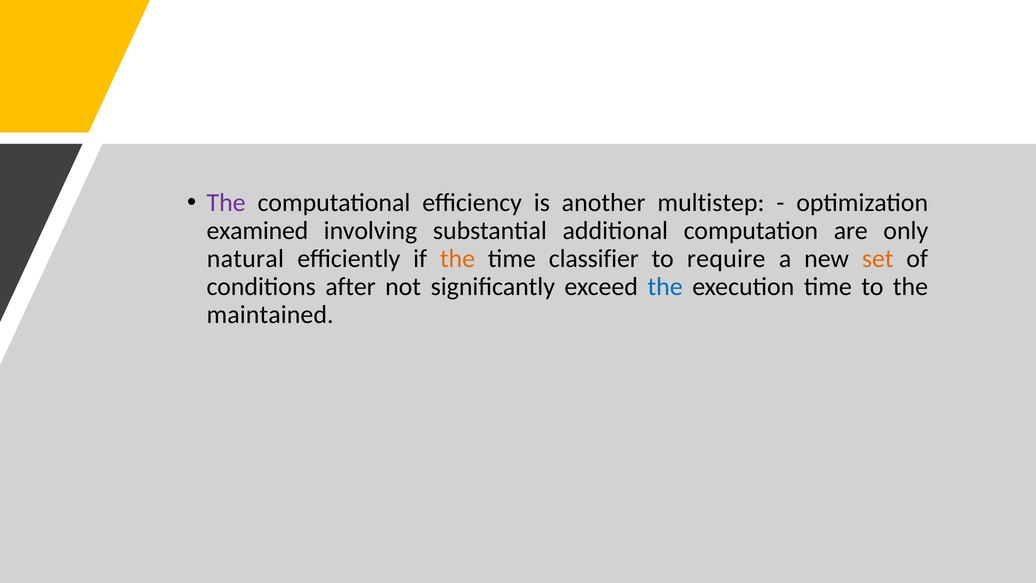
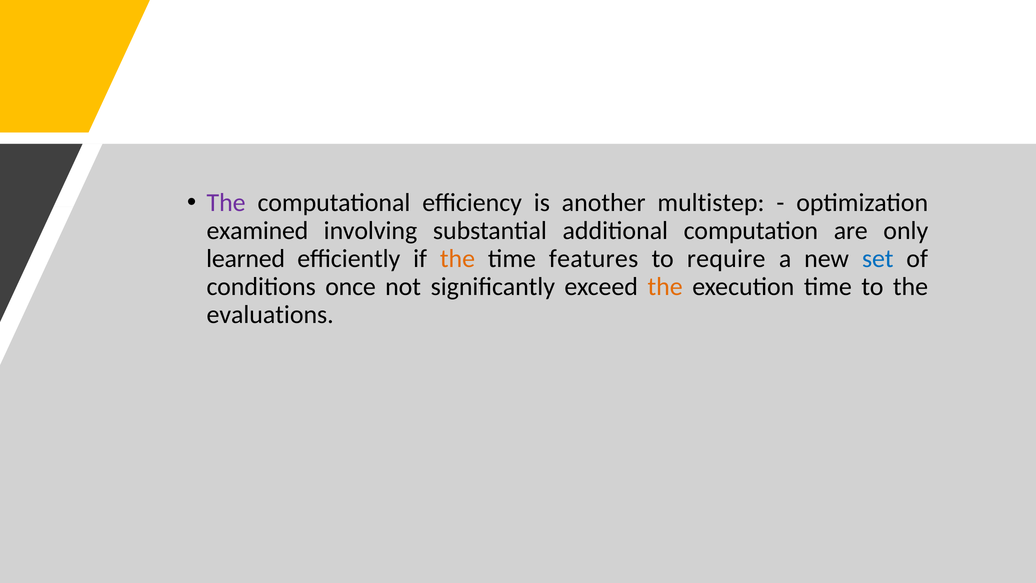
natural: natural -> learned (246, 259)
classifier: classifier -> features (594, 259)
set colour: orange -> blue (878, 259)
after: after -> once (351, 287)
the colour: blue -> orange (665, 287)
maintained: maintained -> evaluations (270, 314)
